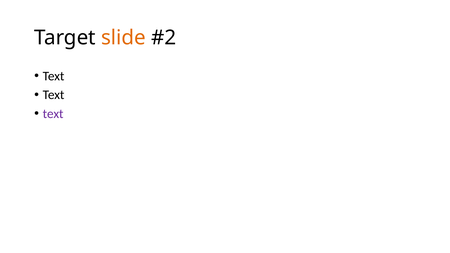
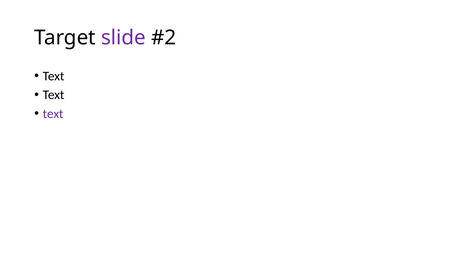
slide colour: orange -> purple (124, 38)
